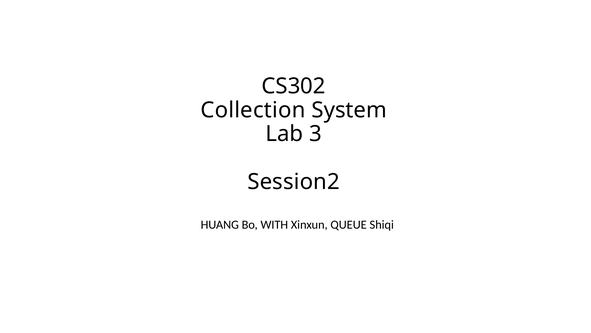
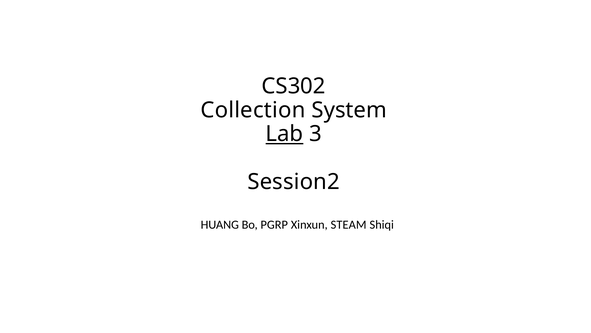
Lab underline: none -> present (284, 134)
WITH: WITH -> PGRP (274, 224)
QUEUE: QUEUE -> STEAM (349, 224)
